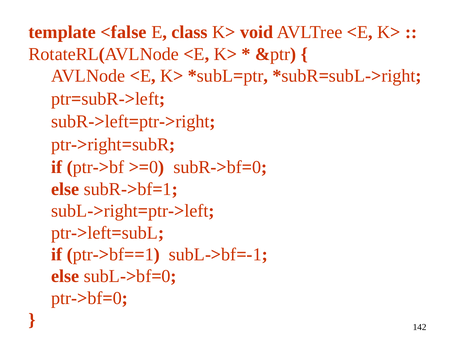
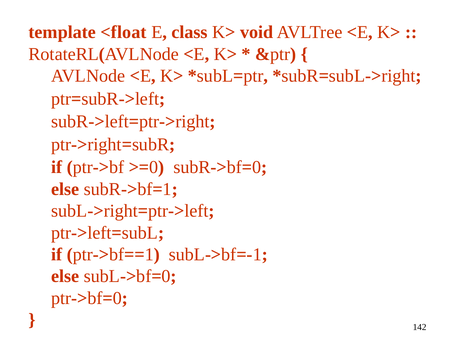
<false: <false -> <float (124, 32)
